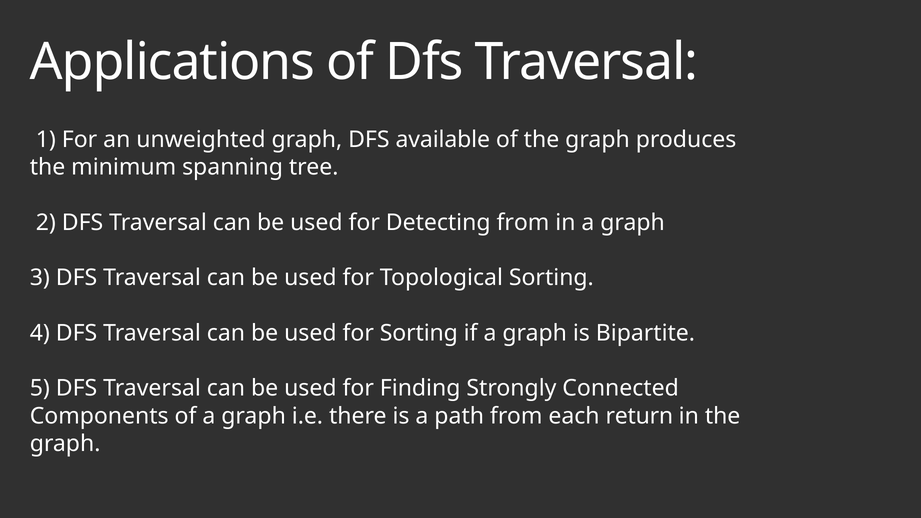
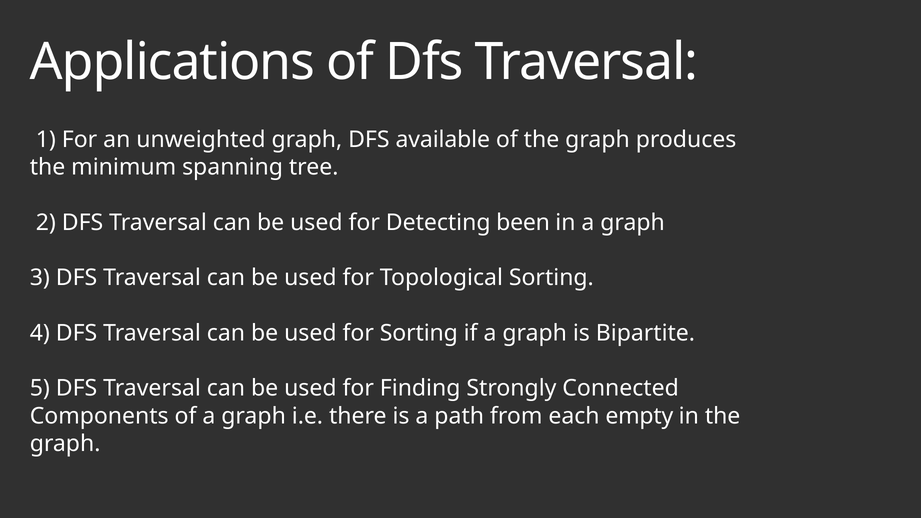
Detecting from: from -> been (523, 223)
return: return -> empty (639, 416)
